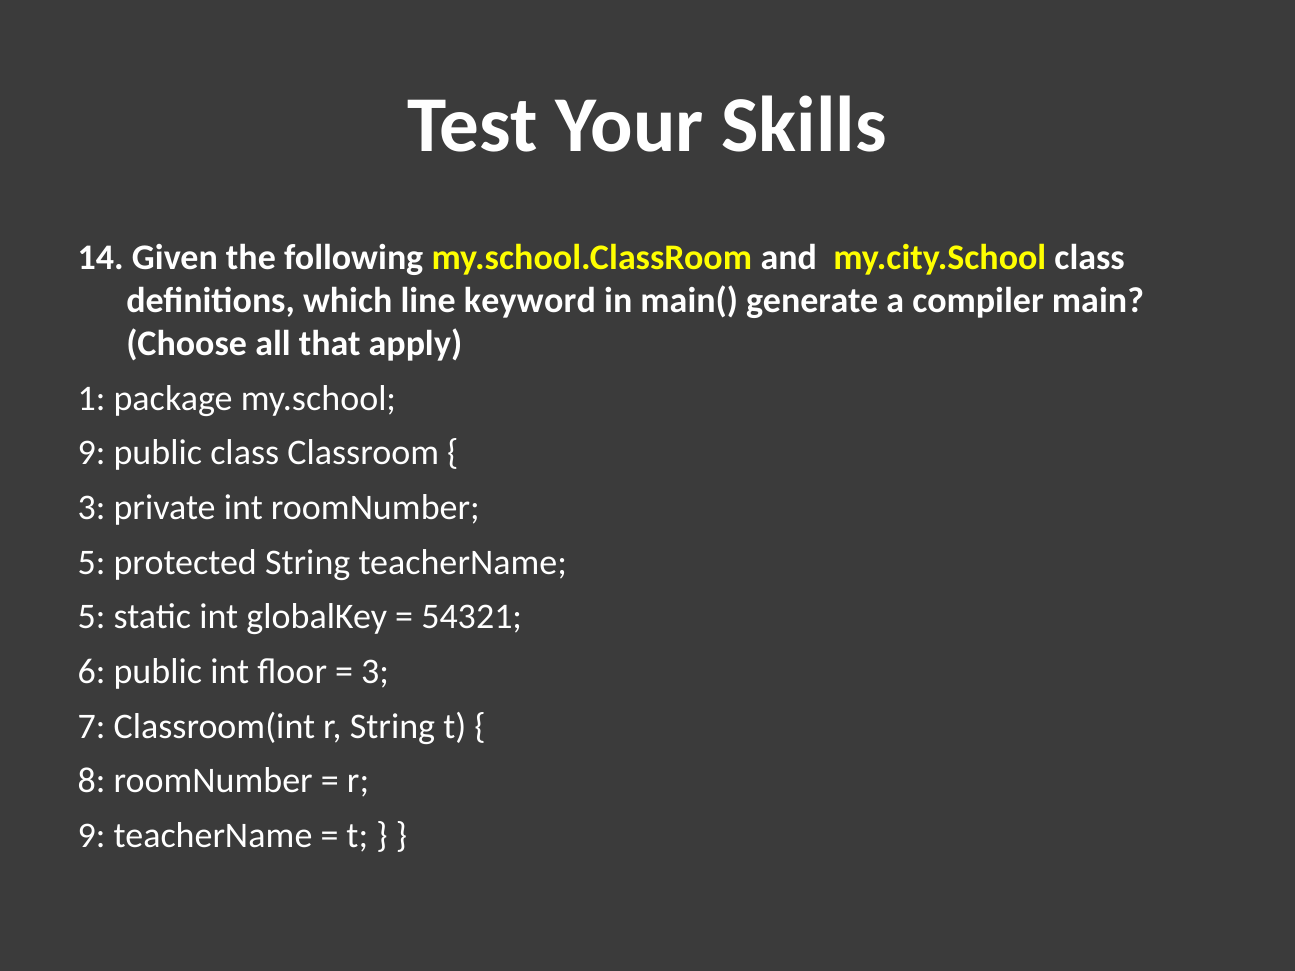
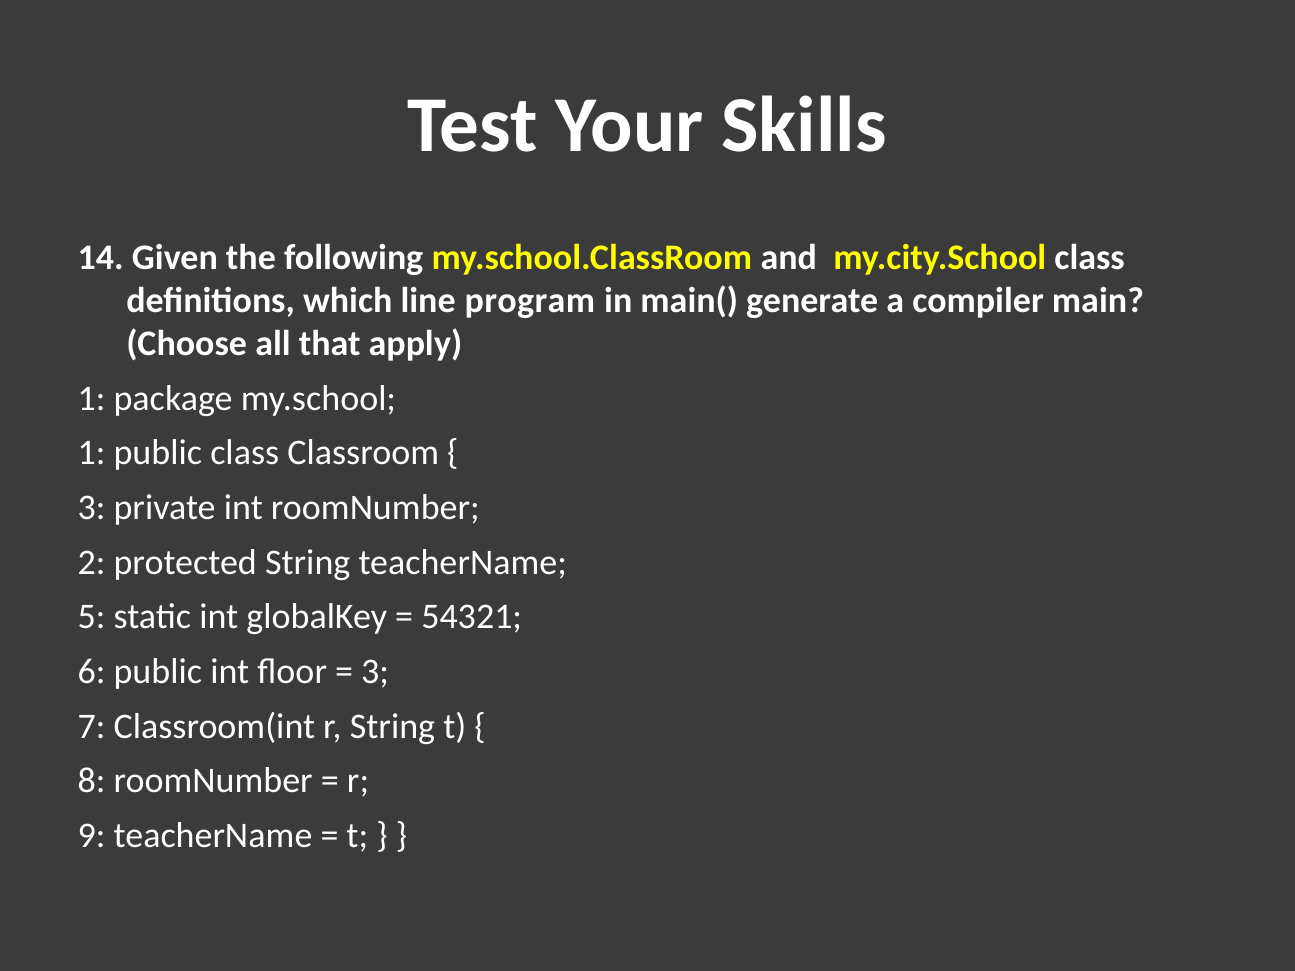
keyword: keyword -> program (530, 300)
9: 9 -> 1 (92, 453)
5: 5 -> 2 (92, 562)
